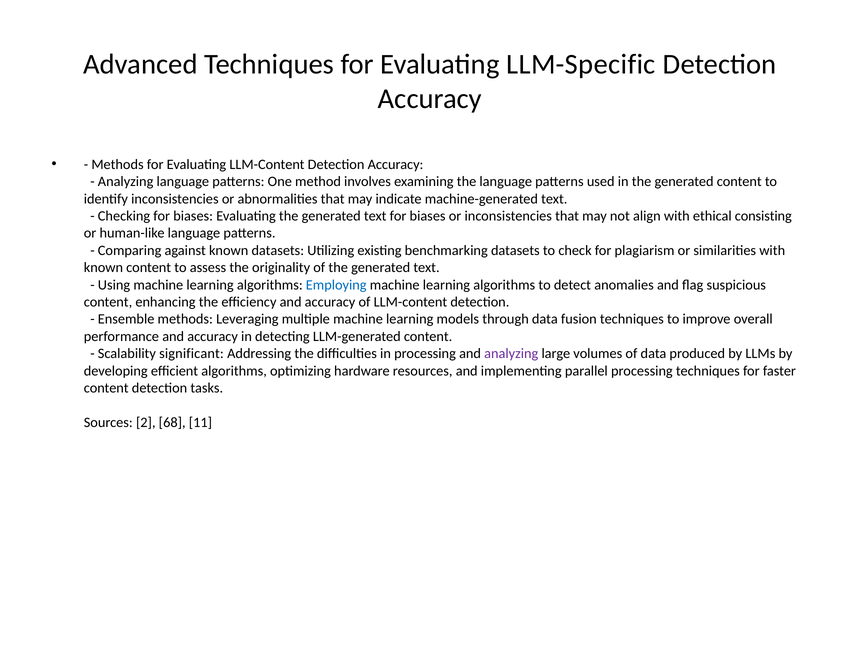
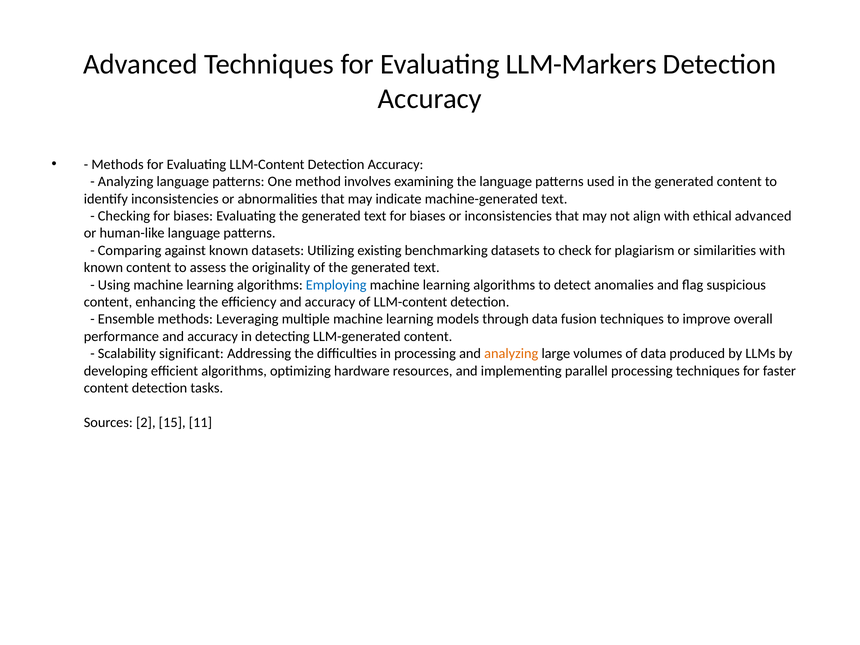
LLM-Specific: LLM-Specific -> LLM-Markers (581, 64)
ethical consisting: consisting -> advanced (763, 216)
analyzing colour: purple -> orange (511, 354)
68: 68 -> 15 (172, 422)
